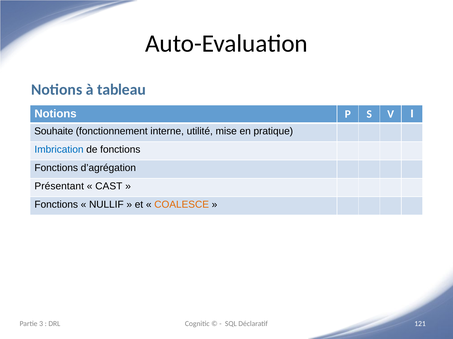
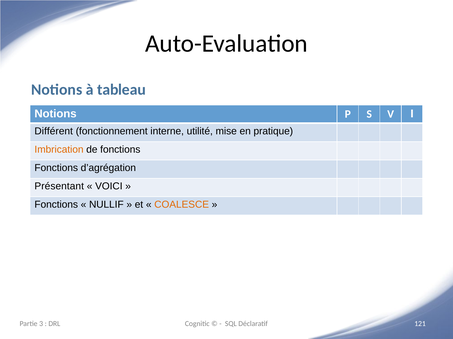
Souhaite: Souhaite -> Différent (54, 132)
Imbrication colour: blue -> orange (59, 150)
CAST: CAST -> VOICI (109, 187)
